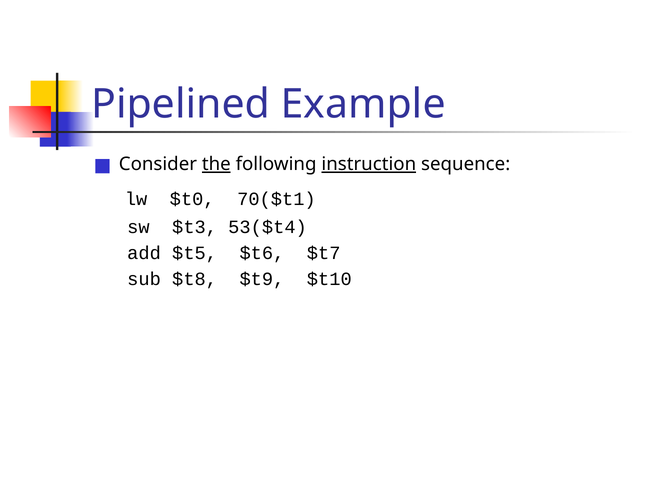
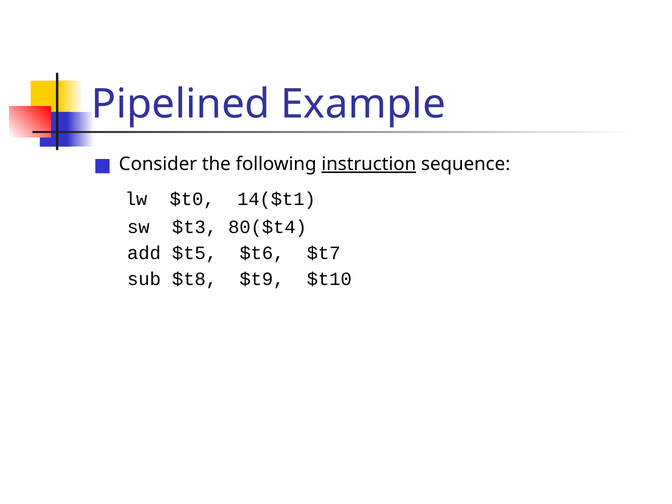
the underline: present -> none (216, 164)
70($t1: 70($t1 -> 14($t1 (276, 199)
53($t4: 53($t4 -> 80($t4 (268, 227)
